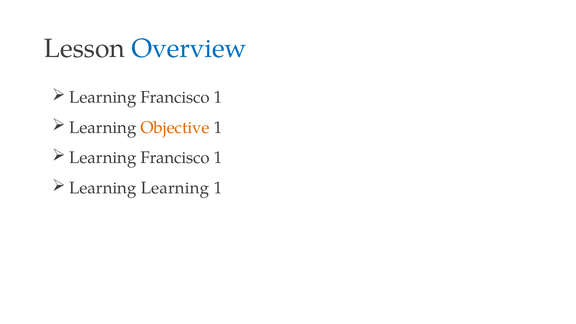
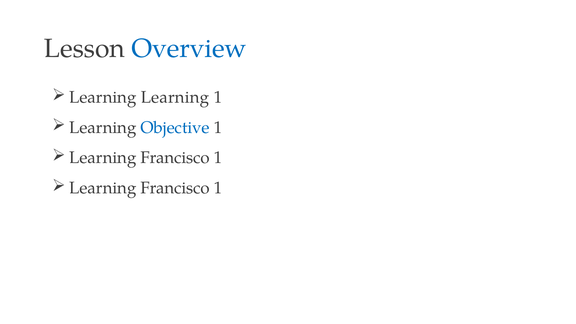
Francisco: Francisco -> Learning (175, 97)
Objective colour: orange -> blue (175, 128)
Learning: Learning -> Francisco (175, 188)
